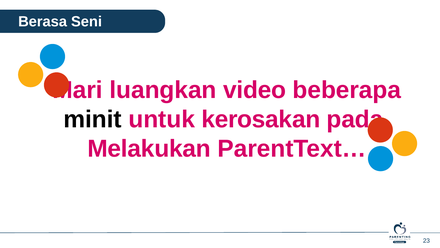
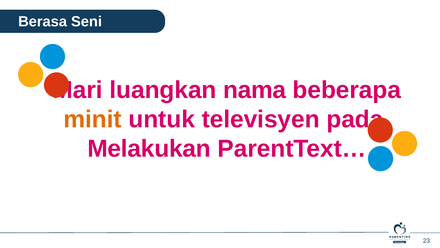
video: video -> nama (255, 90)
minit colour: black -> orange (93, 119)
kerosakan: kerosakan -> televisyen (261, 119)
